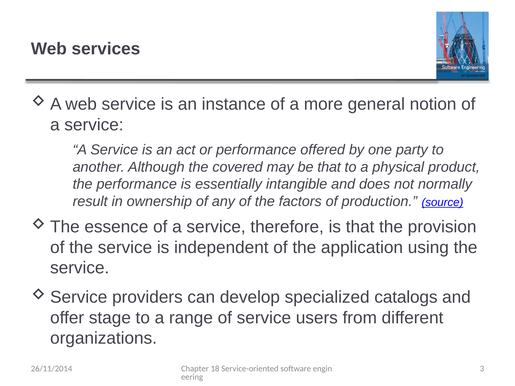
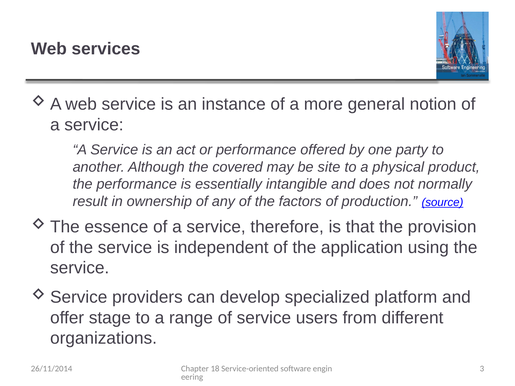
be that: that -> site (329, 167)
catalogs: catalogs -> platform (406, 297)
